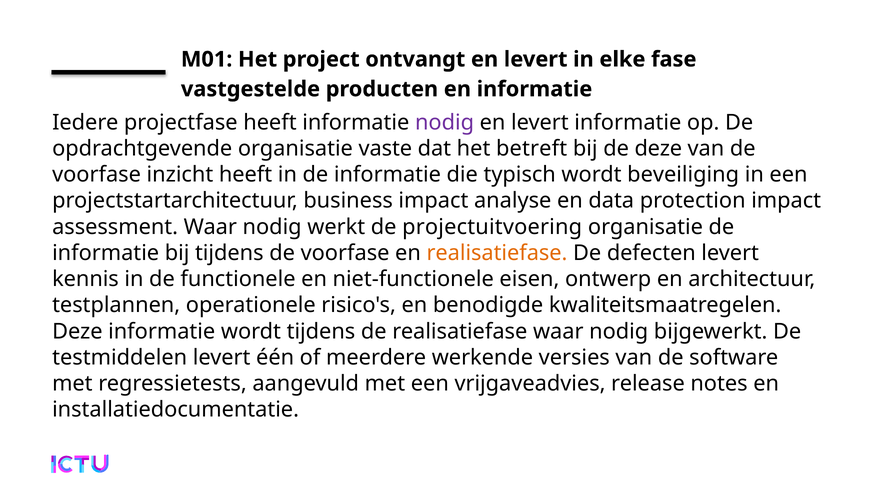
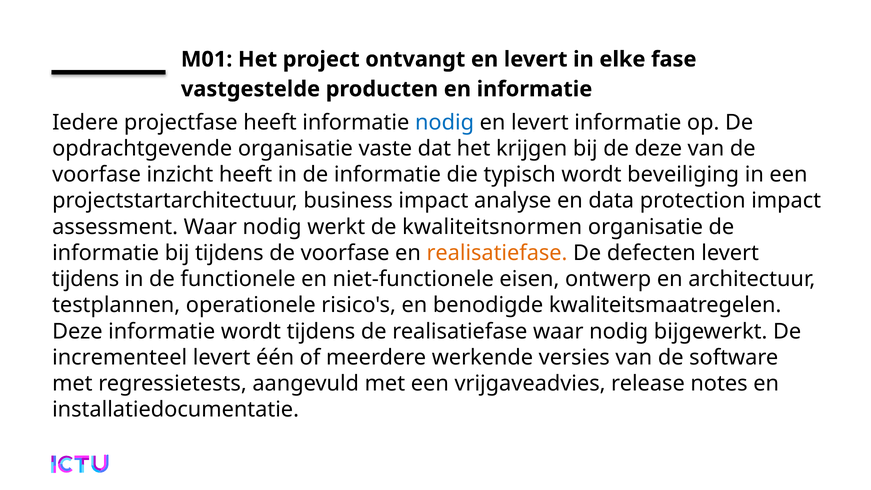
nodig colour: purple -> blue (445, 122)
betreft: betreft -> krijgen (532, 148)
projectuitvoering: projectuitvoering -> kwaliteitsnormen (492, 227)
kennis: kennis -> tijdens (86, 279)
testmiddelen: testmiddelen -> incrementeel (120, 357)
